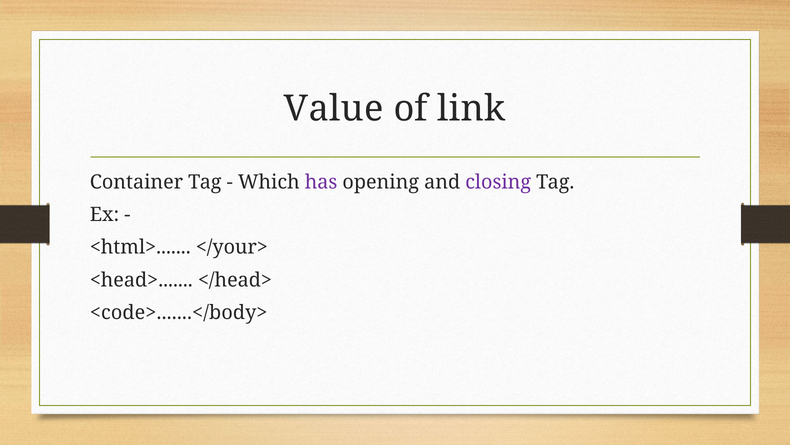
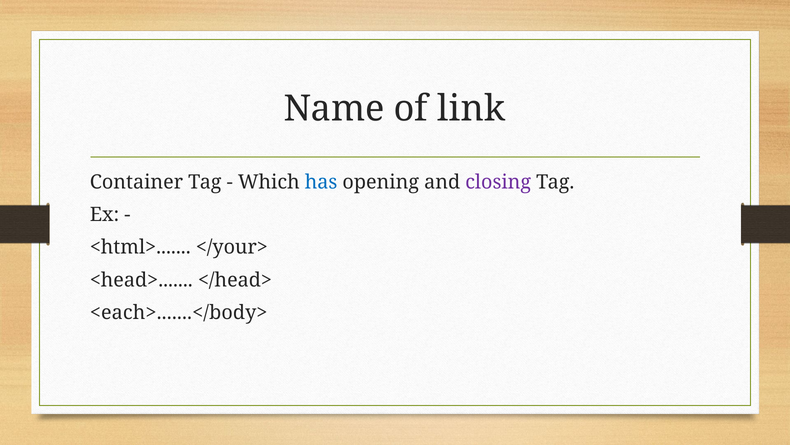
Value: Value -> Name (334, 108)
has colour: purple -> blue (321, 182)
<code>.......</body>: <code>.......</body> -> <each>.......</body> (179, 312)
